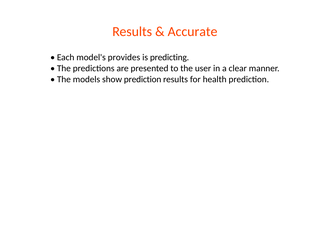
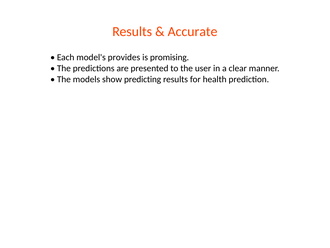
predicting: predicting -> promising (170, 57)
show prediction: prediction -> predicting (143, 79)
